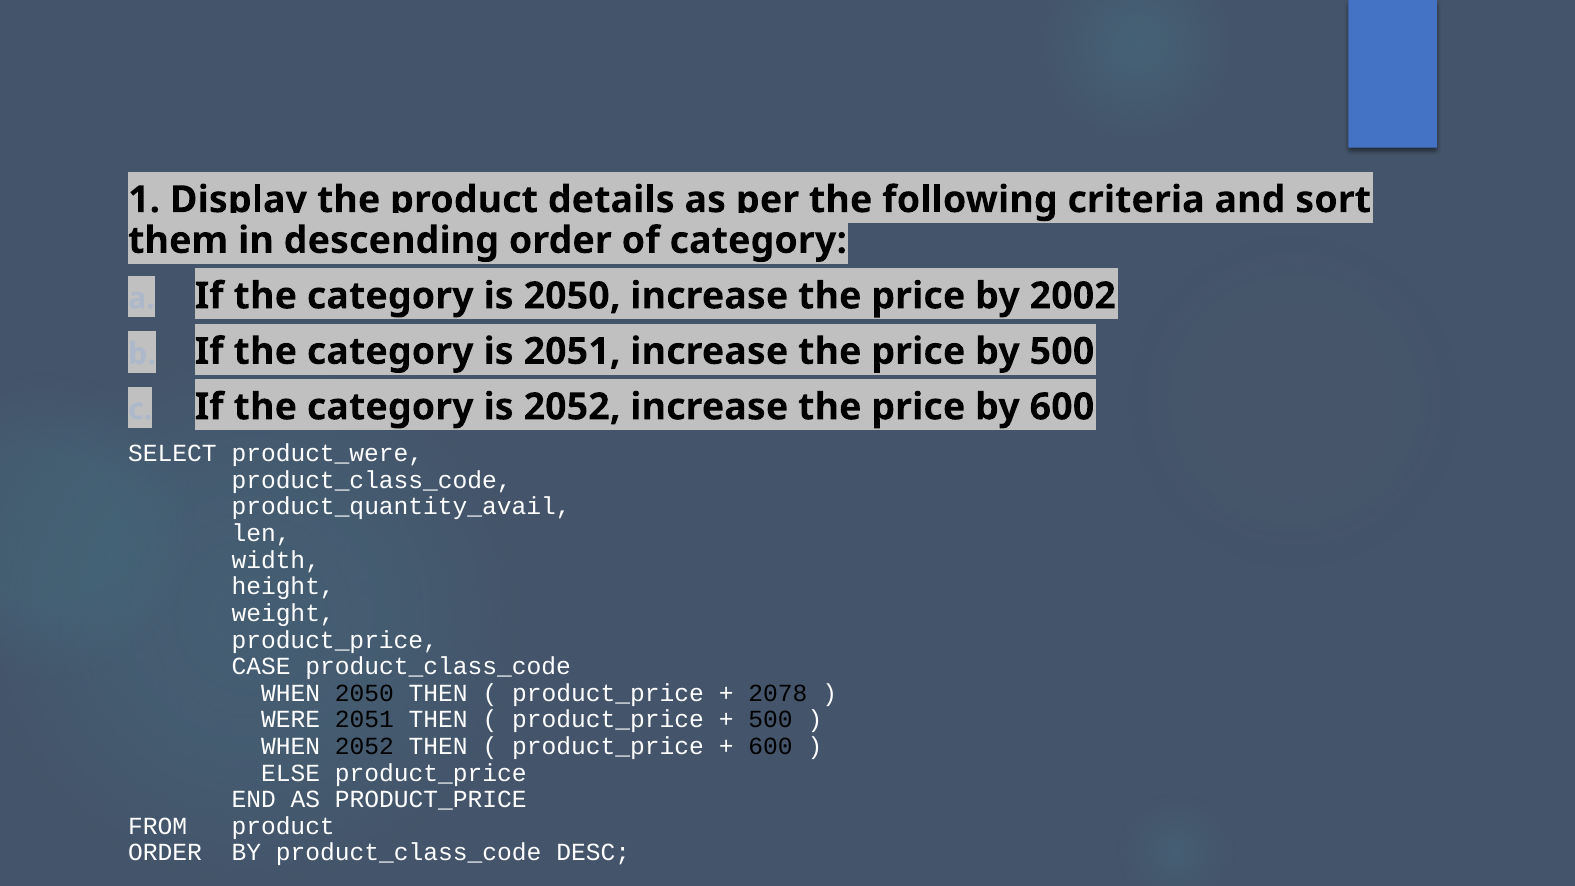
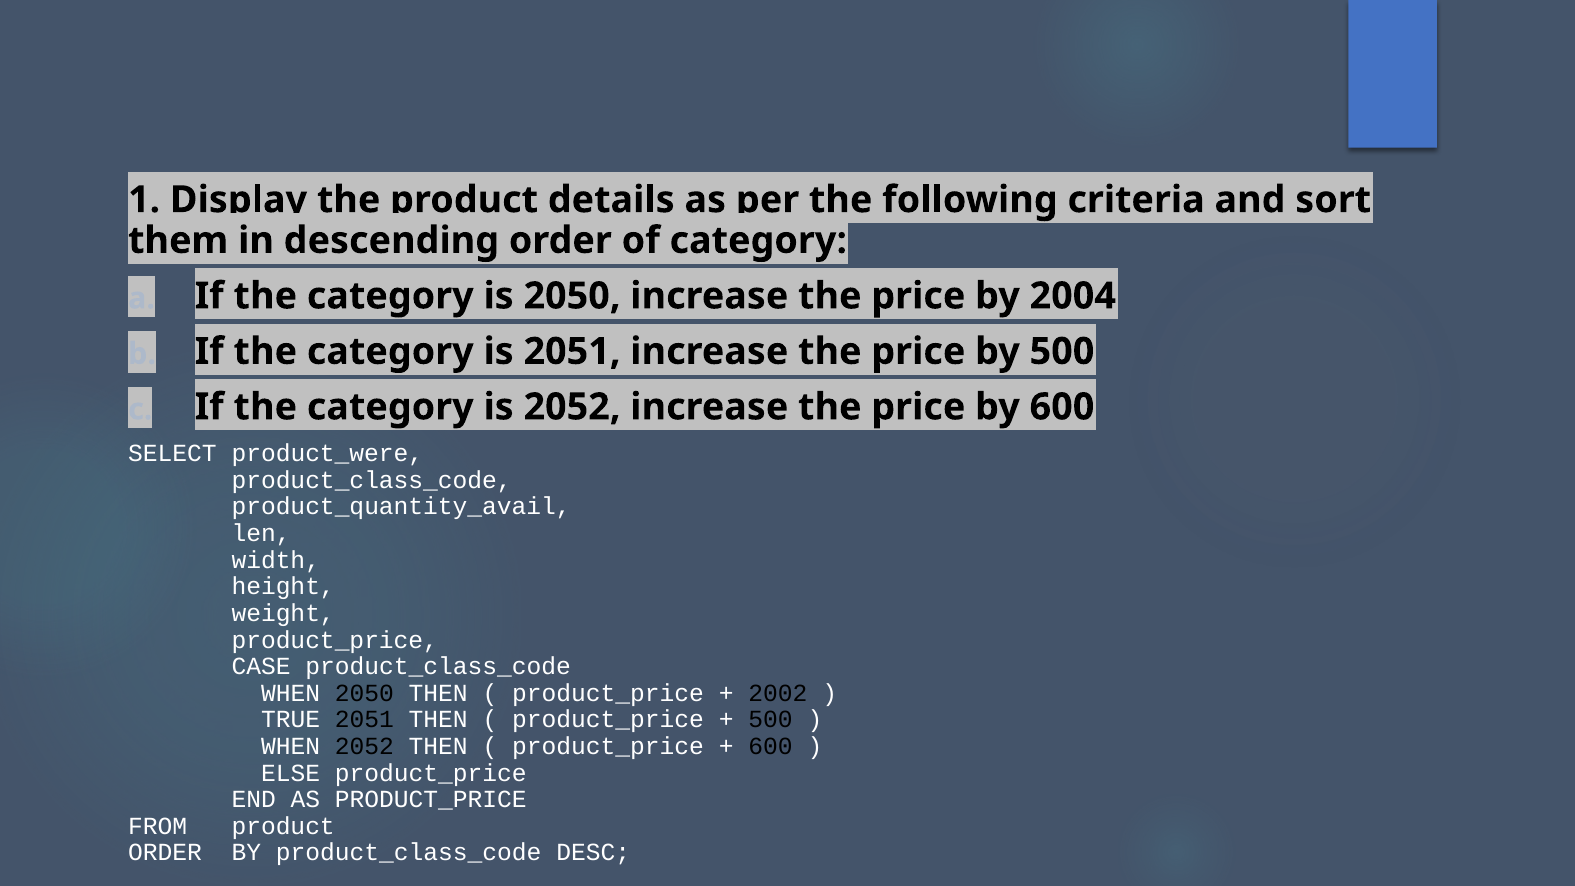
2002: 2002 -> 2004 (1073, 296)
2078: 2078 -> 2002 (778, 693)
WERE: WERE -> TRUE (291, 720)
